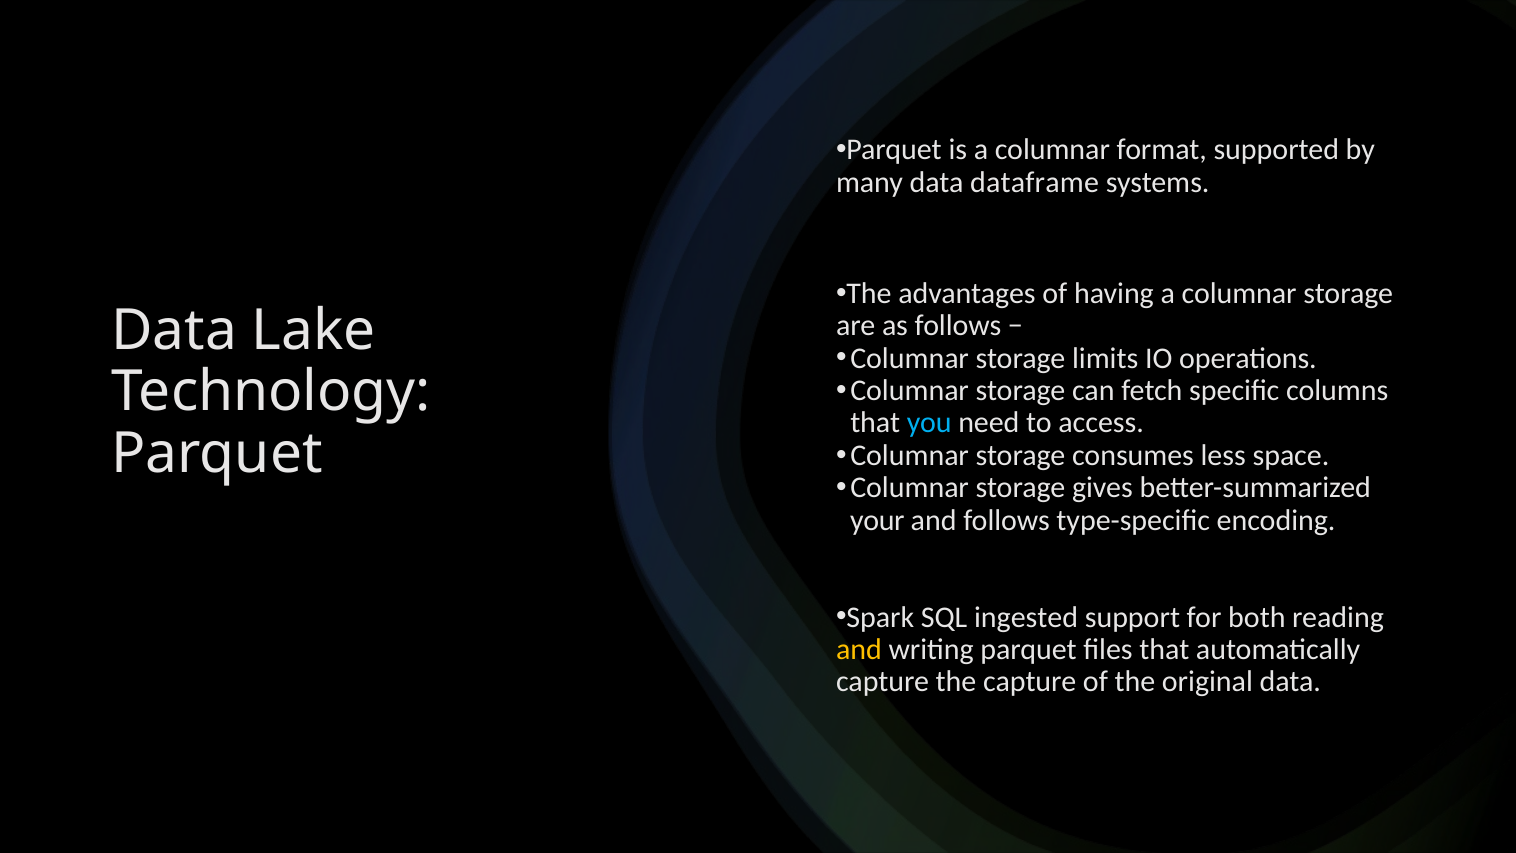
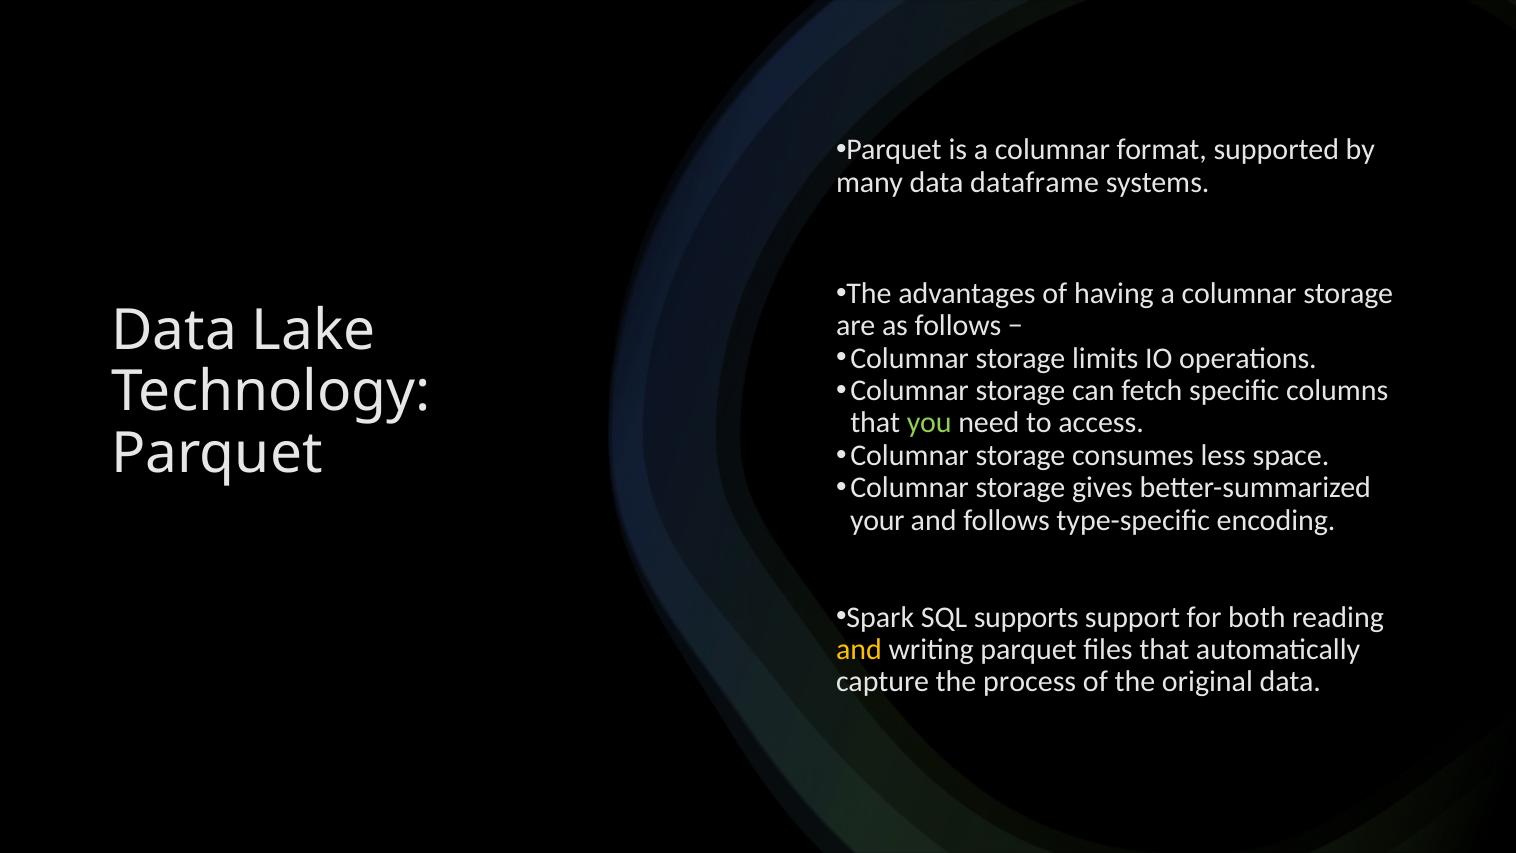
you colour: light blue -> light green (929, 423)
ingested: ingested -> supports (1026, 617)
the capture: capture -> process (1030, 682)
